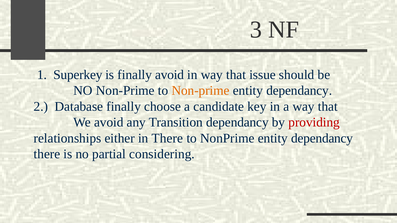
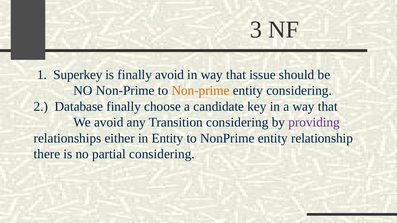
dependancy: dependancy -> considering (299, 91)
Transition dependancy: dependancy -> considering (237, 123)
providing colour: red -> purple (314, 123)
in There: There -> Entity (167, 138)
NonPrime entity dependancy: dependancy -> relationship (322, 138)
